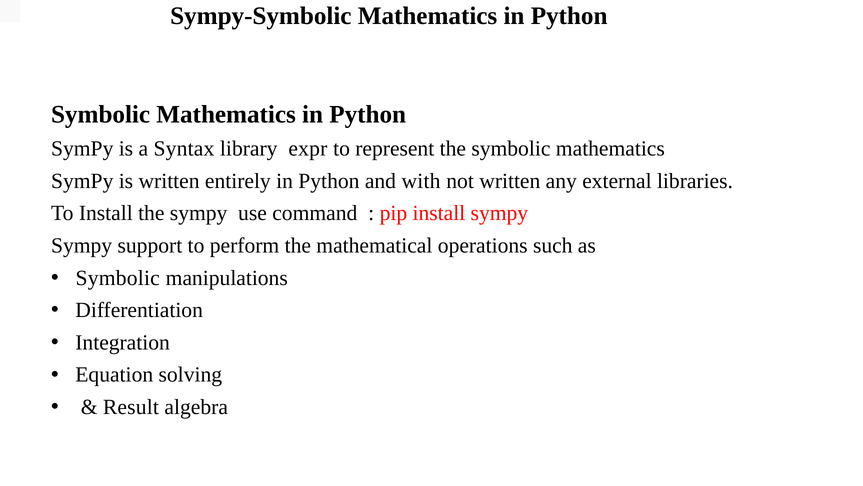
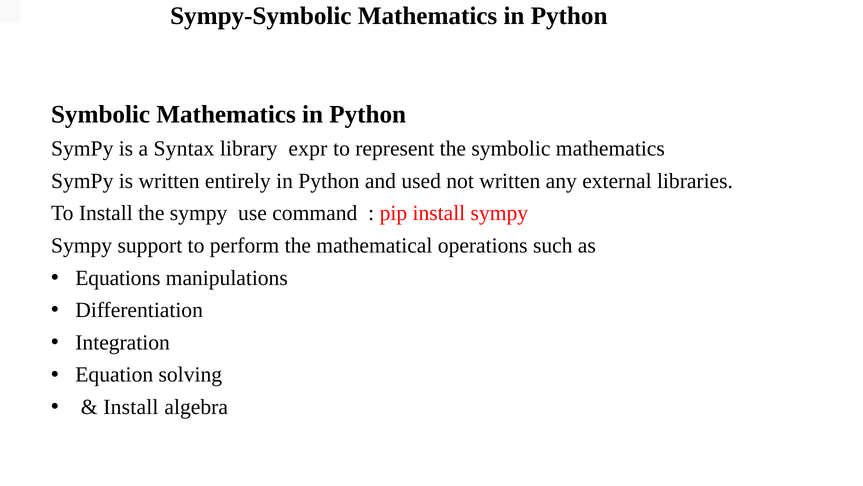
with: with -> used (421, 181)
Symbolic: Symbolic -> Equations (118, 278)
Result: Result -> Install (131, 407)
